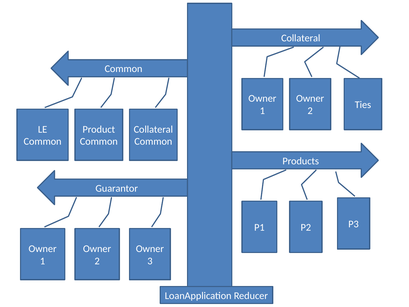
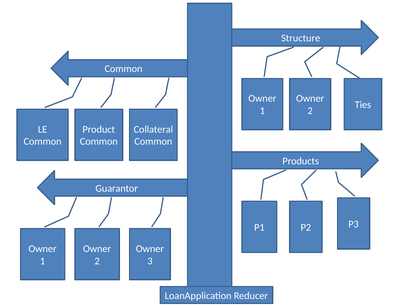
Collateral: Collateral -> Structure (301, 38)
